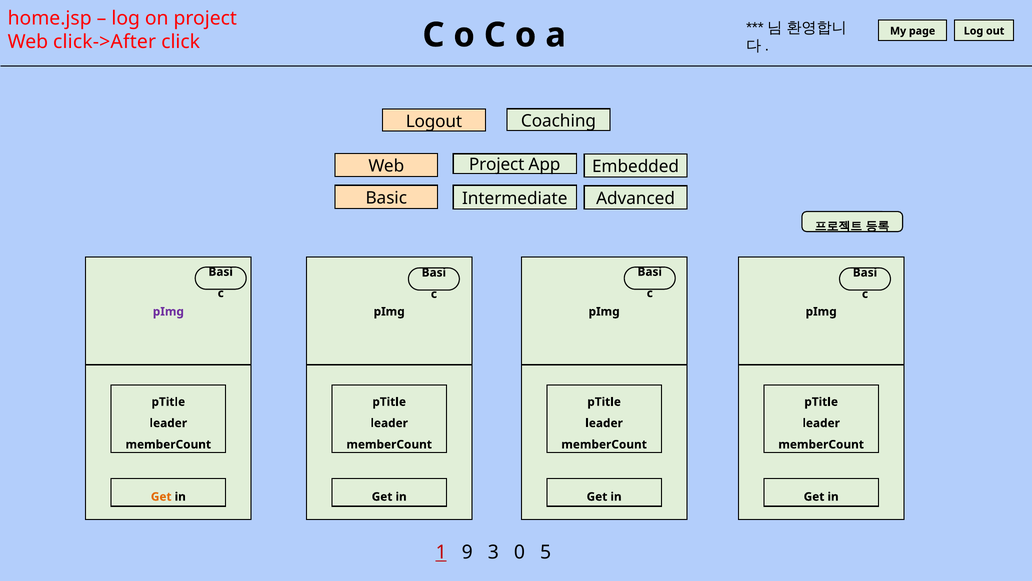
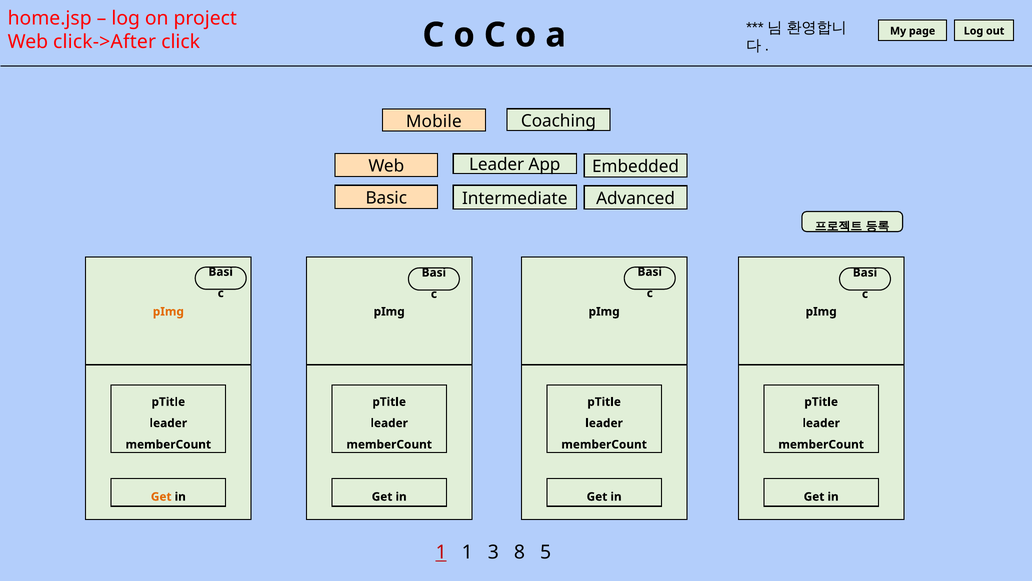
Logout: Logout -> Mobile (434, 121)
Project: Project -> Leader (497, 165)
pImg colour: purple -> orange (168, 311)
1 9: 9 -> 1 (467, 552)
0: 0 -> 8 (519, 552)
